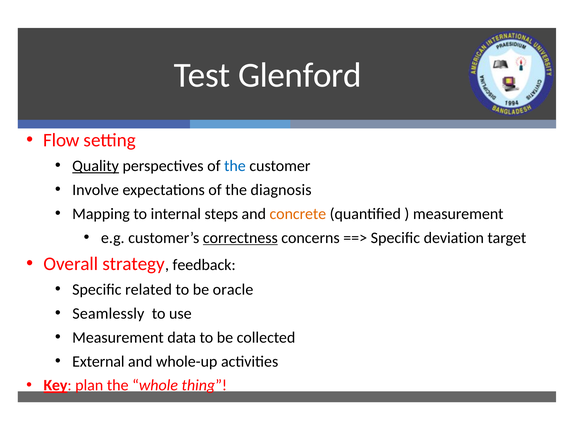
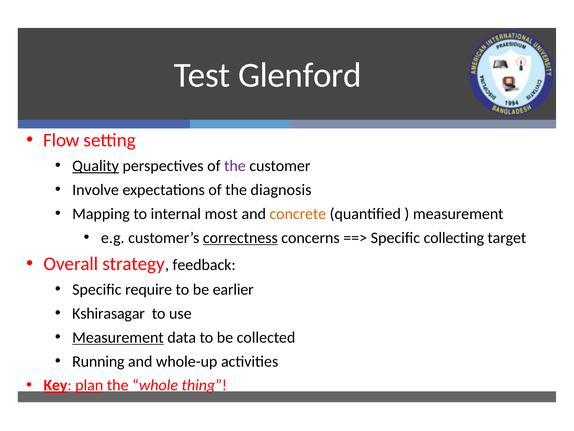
the colour: blue -> purple (235, 166)
steps: steps -> most (221, 214)
deviation: deviation -> collecting (454, 238)
related: related -> require (149, 289)
oracle: oracle -> earlier (233, 289)
Seamlessly: Seamlessly -> Kshirasagar (109, 313)
Measurement underline: none -> present (118, 337)
External: External -> Running (98, 361)
plan underline: none -> present (89, 385)
